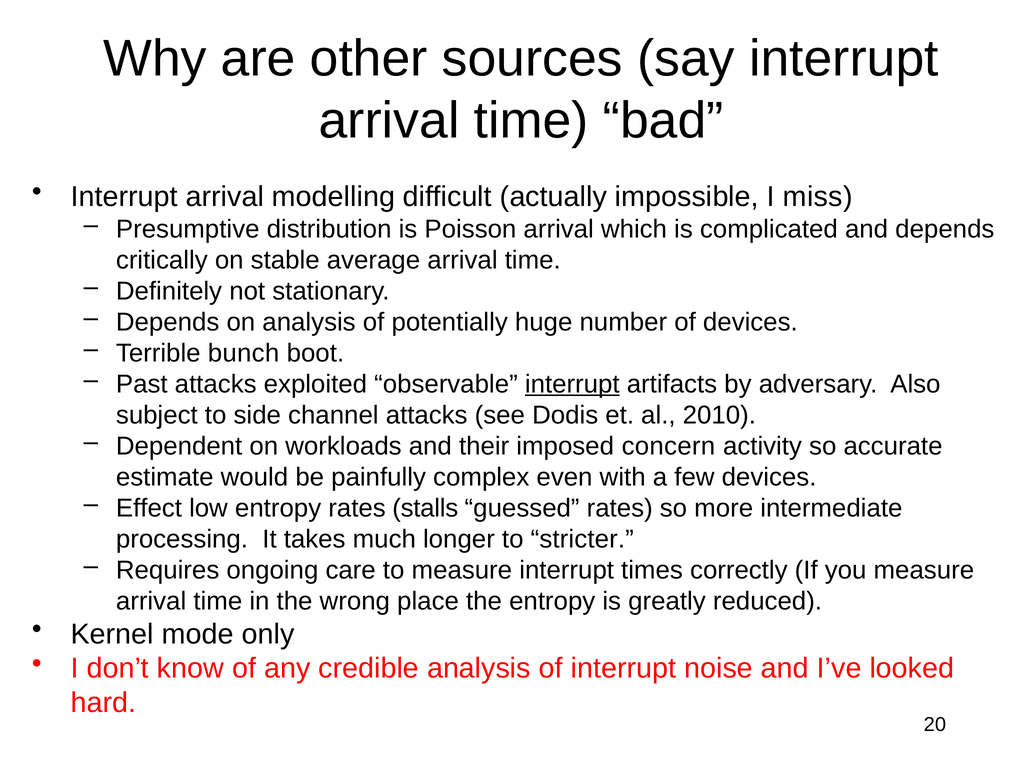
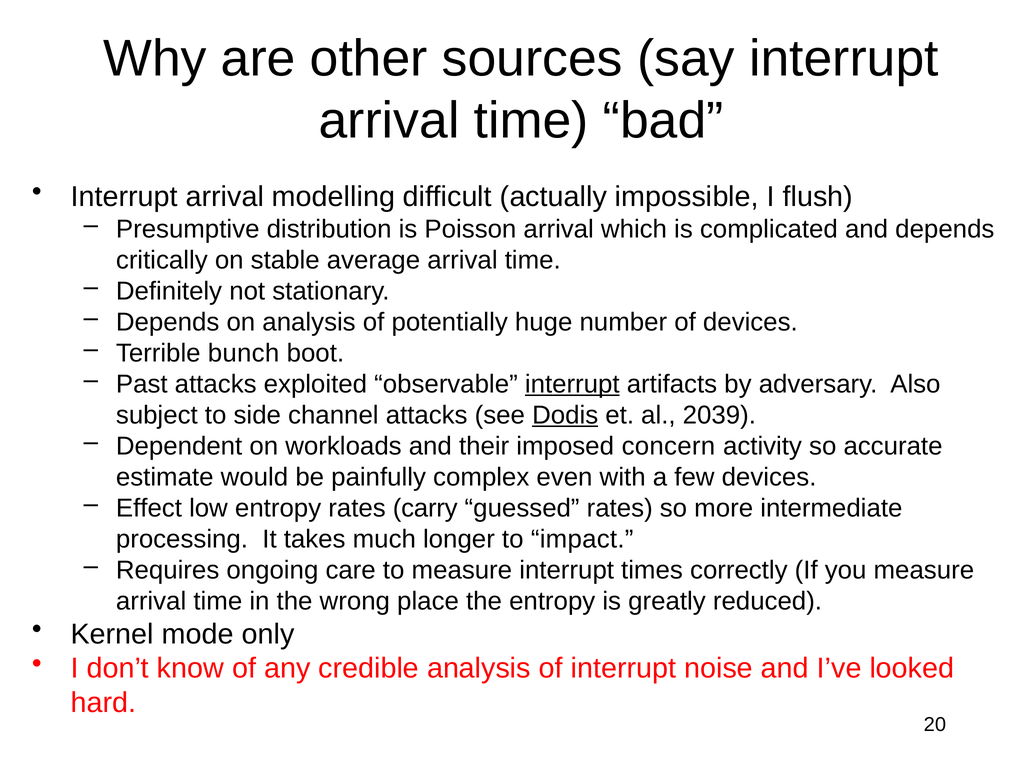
miss: miss -> flush (818, 197)
Dodis underline: none -> present (565, 415)
2010: 2010 -> 2039 (719, 415)
stalls: stalls -> carry (425, 508)
stricter: stricter -> impact (582, 539)
